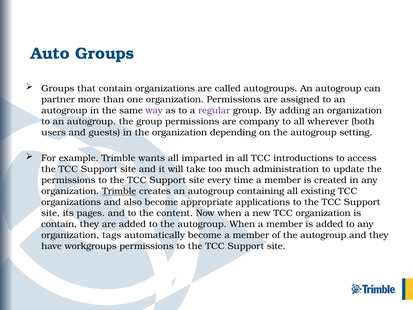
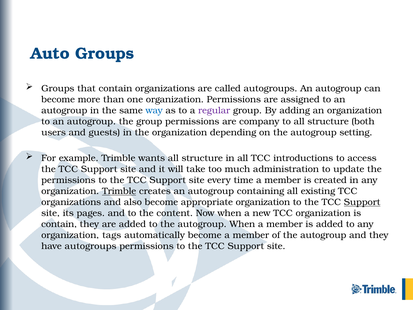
partner: partner -> become (58, 99)
way colour: purple -> blue (154, 110)
to all wherever: wherever -> structure (328, 121)
wants all imparted: imparted -> structure (202, 158)
appropriate applications: applications -> organization (263, 202)
Support underline: none -> present (362, 202)
have workgroups: workgroups -> autogroups (90, 246)
